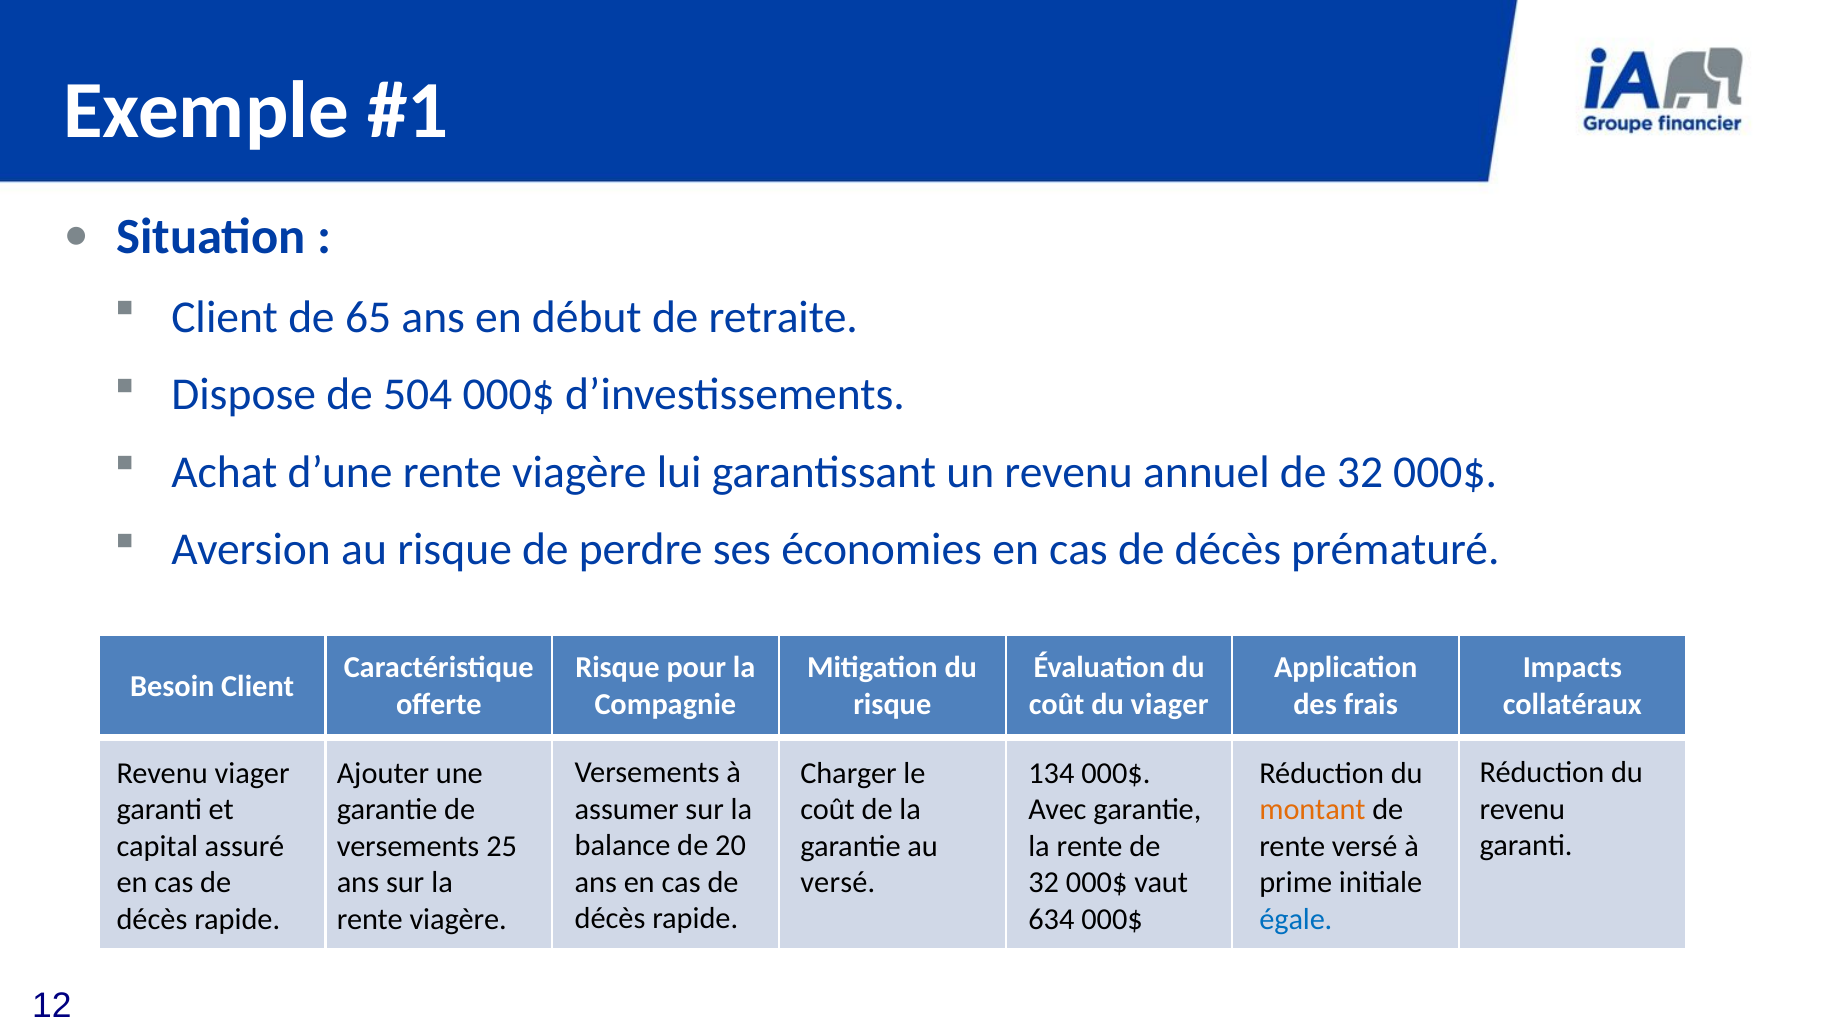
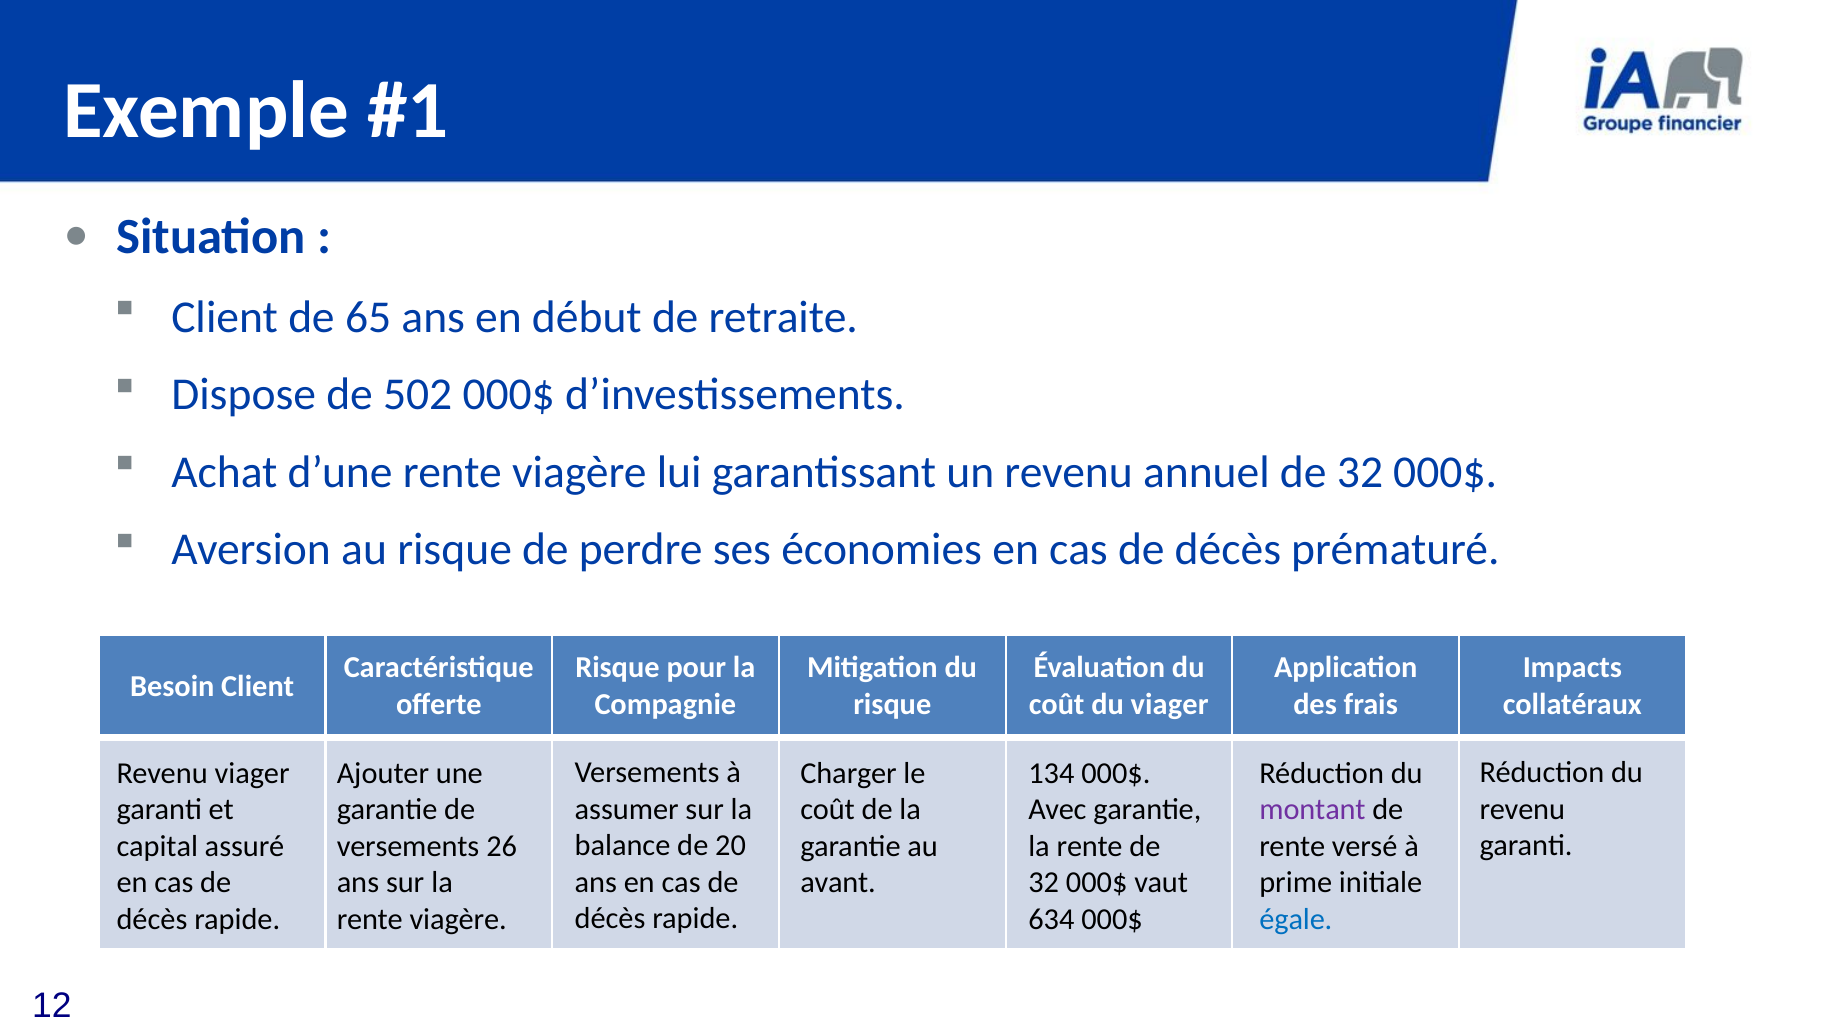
504: 504 -> 502 (418, 394)
montant colour: orange -> purple (1313, 809)
25: 25 -> 26 (502, 846)
versé: versé -> avant (838, 882)
